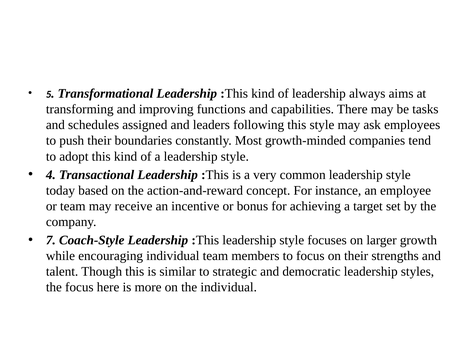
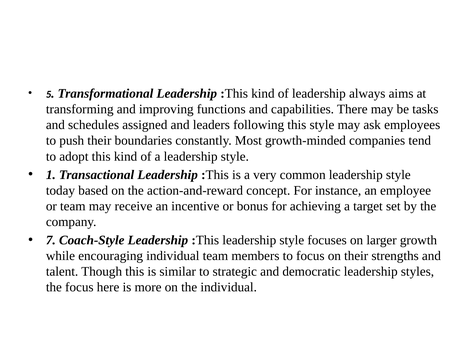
4: 4 -> 1 (51, 175)
